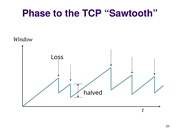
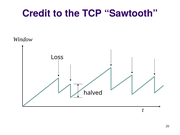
Phase: Phase -> Credit (36, 13)
